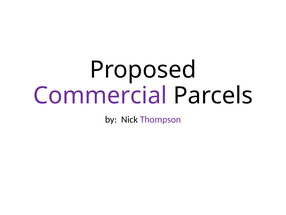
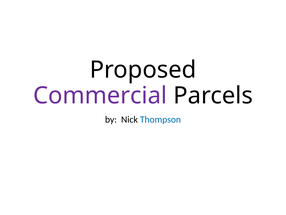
Thompson colour: purple -> blue (160, 119)
